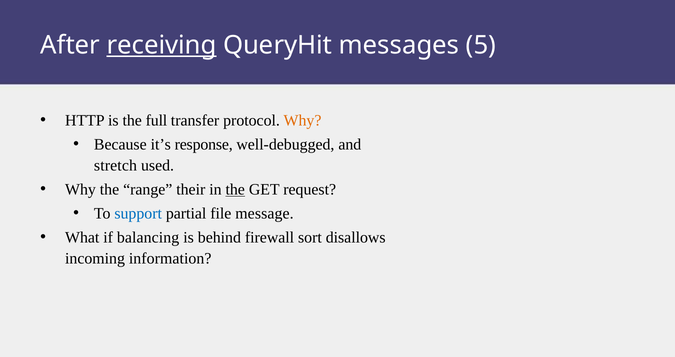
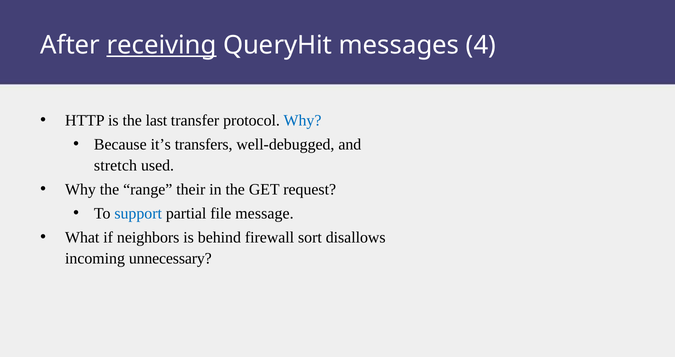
5: 5 -> 4 (481, 45)
full: full -> last (156, 120)
Why colour: orange -> blue (303, 120)
response: response -> transfers (204, 144)
the underline: present -> none (235, 189)
balancing: balancing -> neighbors (148, 237)
information: information -> unnecessary (170, 258)
